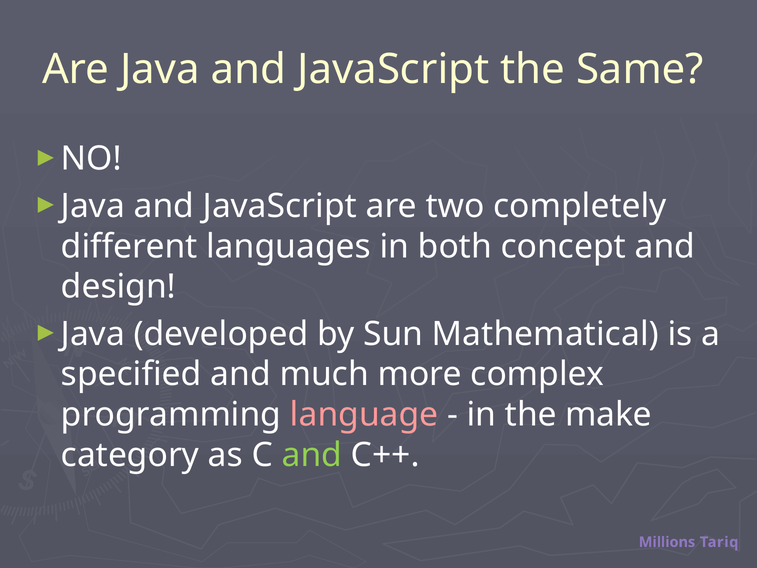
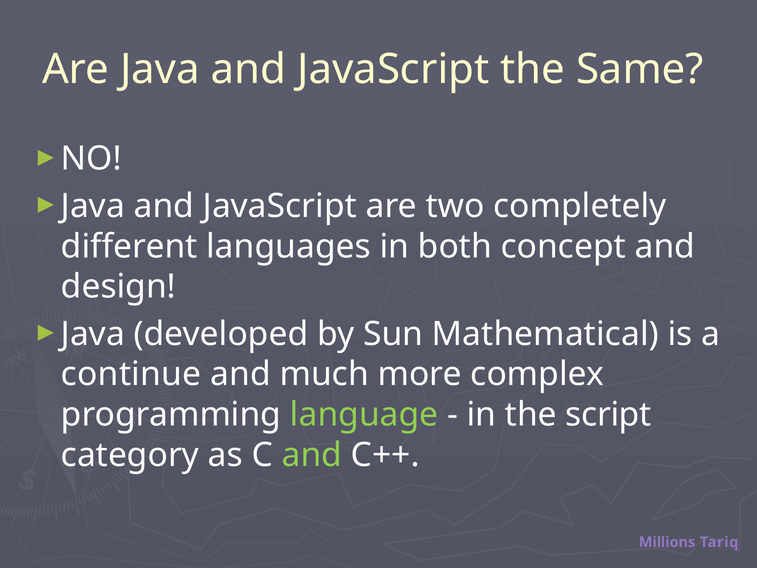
specified: specified -> continue (131, 374)
language colour: pink -> light green (364, 415)
make: make -> script (608, 415)
